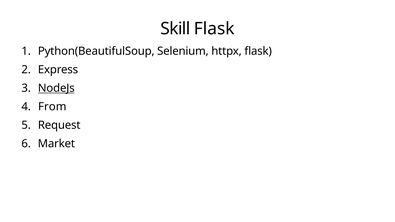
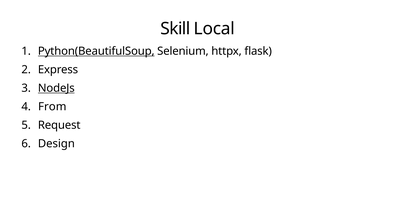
Skill Flask: Flask -> Local (214, 29)
Python(BeautifulSoup underline: none -> present (96, 51)
Market: Market -> Design (56, 144)
